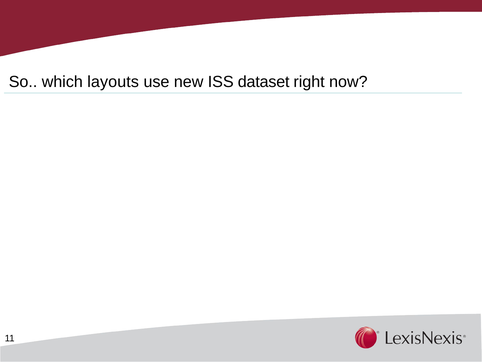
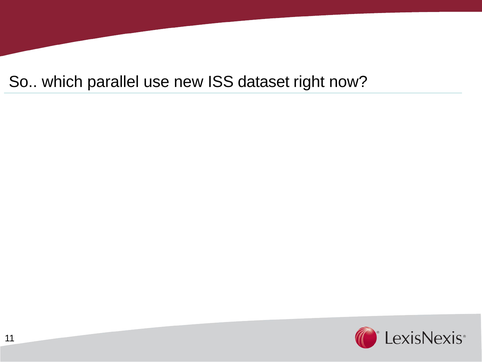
layouts: layouts -> parallel (113, 82)
